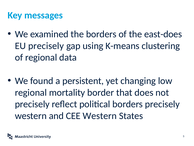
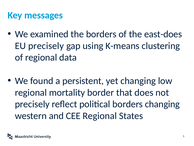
borders precisely: precisely -> changing (162, 104)
CEE Western: Western -> Regional (100, 115)
